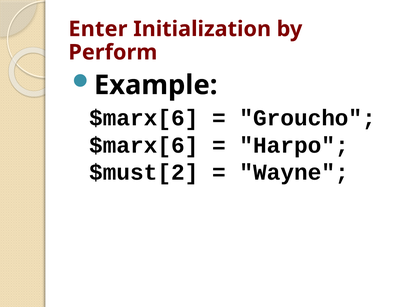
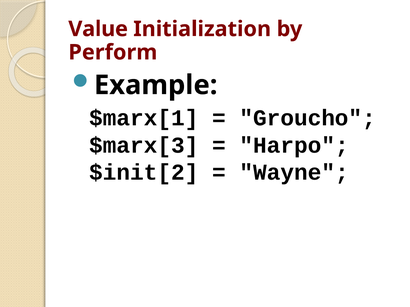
Enter: Enter -> Value (98, 29)
$marx[6: $marx[6 -> $marx[1 (144, 118)
$marx[6: $marx[6 -> $marx[3 (144, 145)
$must[2: $must[2 -> $init[2 (144, 173)
